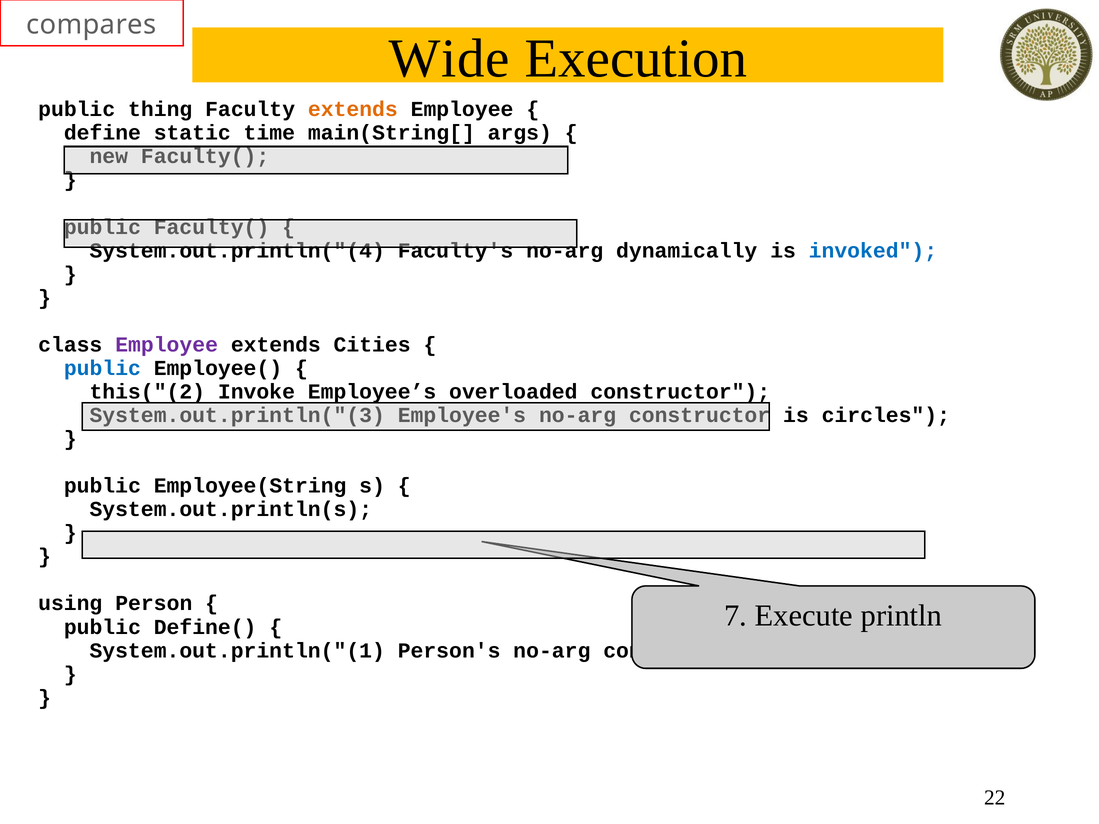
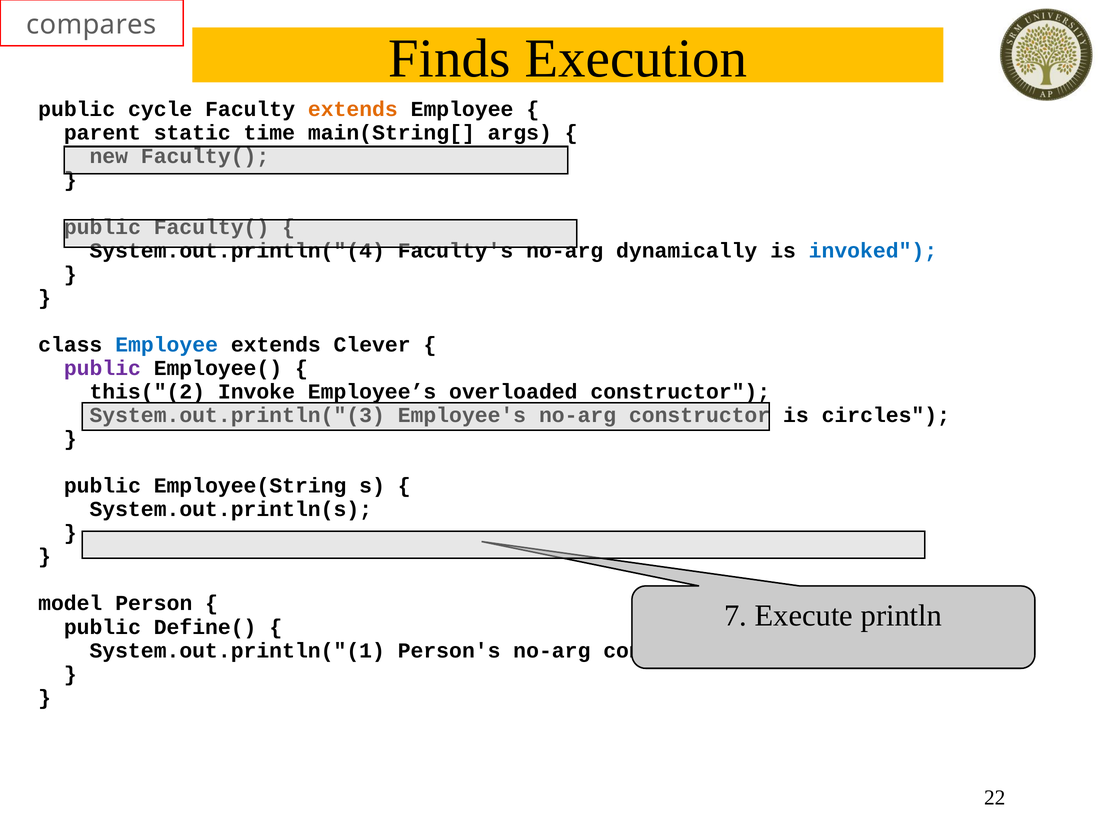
Wide: Wide -> Finds (449, 59)
thing: thing -> cycle (160, 109)
define: define -> parent (102, 133)
Employee colour: purple -> blue (167, 345)
Cities: Cities -> Clever (372, 345)
public colour: blue -> purple (102, 368)
using: using -> model (70, 604)
